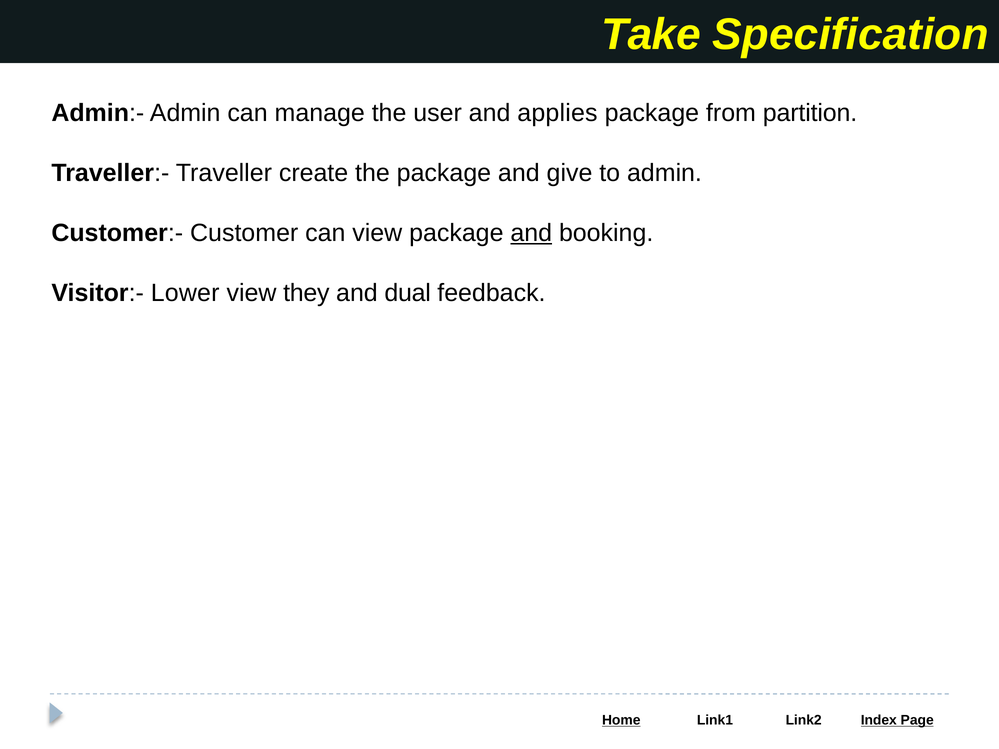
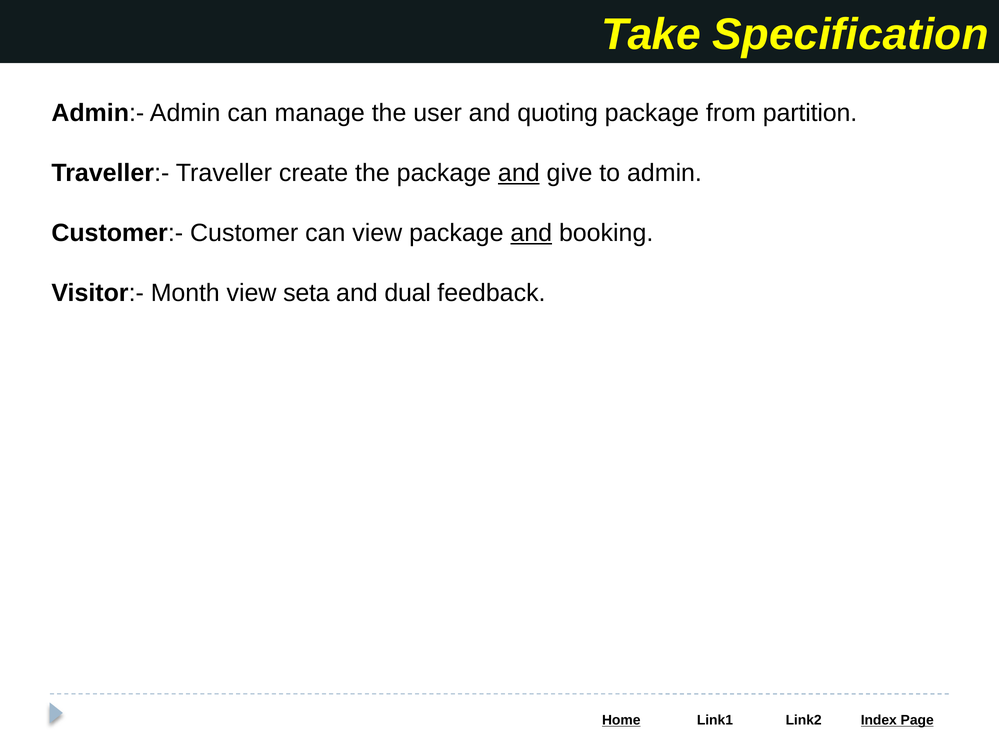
applies: applies -> quoting (558, 113)
and underline: none -> present (519, 173)
Lower: Lower -> Month (185, 293)
they: they -> seta (306, 293)
